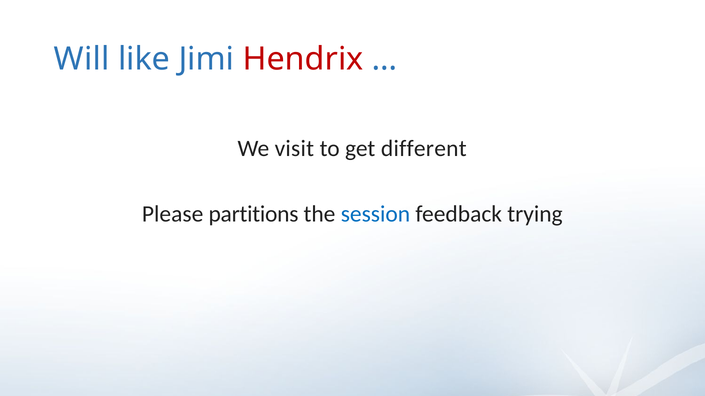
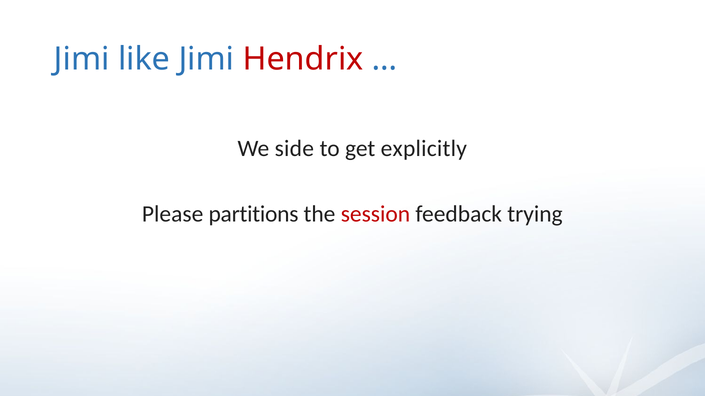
Will: Will -> Jimi (82, 59)
visit: visit -> side (294, 149)
different: different -> explicitly (424, 149)
session colour: blue -> red (375, 214)
